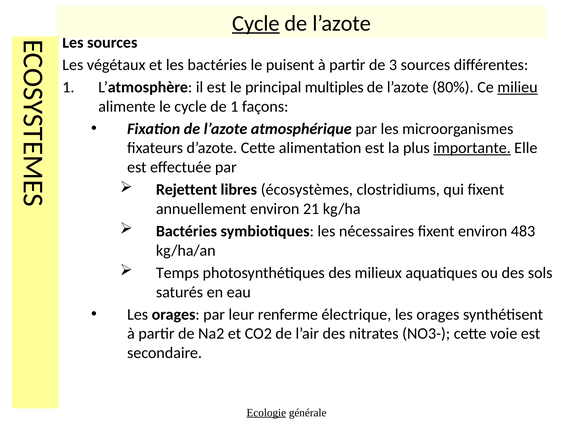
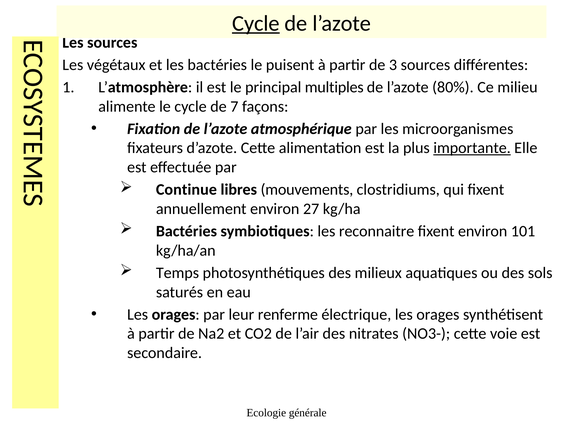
milieu underline: present -> none (517, 87)
de 1: 1 -> 7 (234, 106)
Rejettent: Rejettent -> Continue (186, 190)
écosystèmes: écosystèmes -> mouvements (307, 190)
21: 21 -> 27 (311, 209)
nécessaires: nécessaires -> reconnaitre (377, 231)
483: 483 -> 101 (523, 231)
Ecologie underline: present -> none (266, 413)
